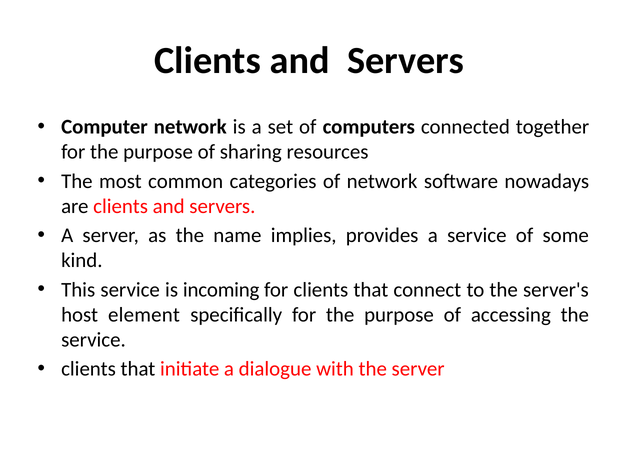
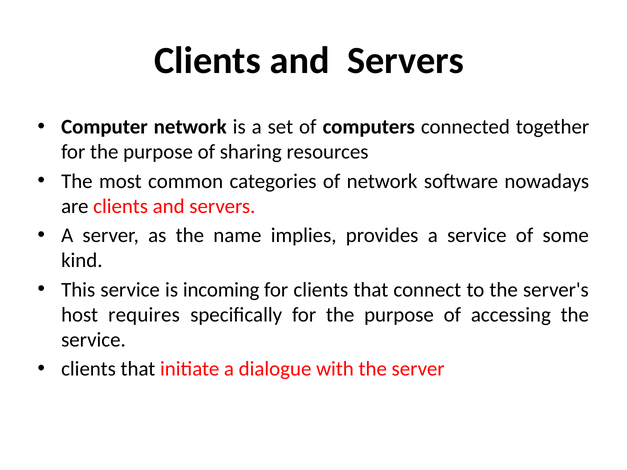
element: element -> requires (144, 315)
